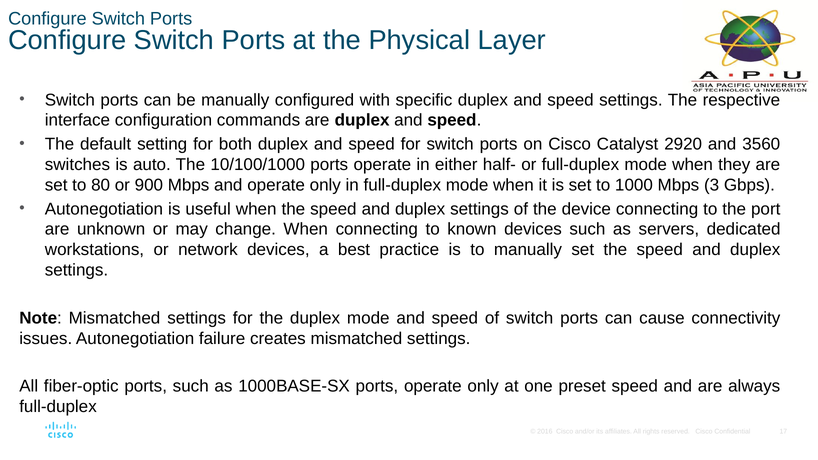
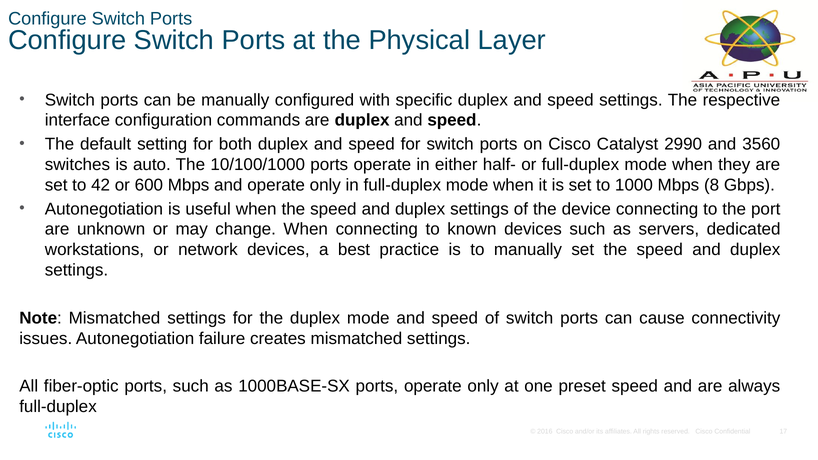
2920: 2920 -> 2990 (683, 144)
80: 80 -> 42 (101, 185)
900: 900 -> 600 (149, 185)
3: 3 -> 8 (712, 185)
